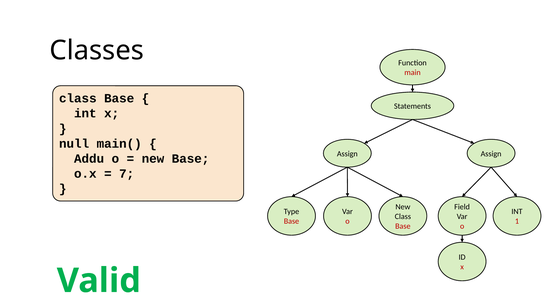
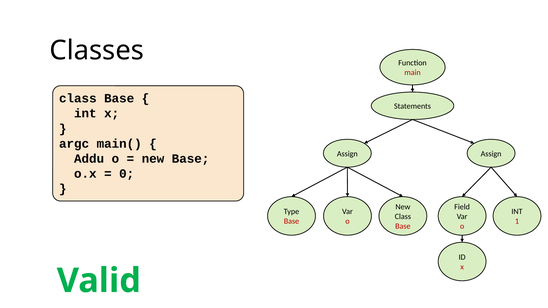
null: null -> argc (74, 144)
7: 7 -> 0 (127, 174)
